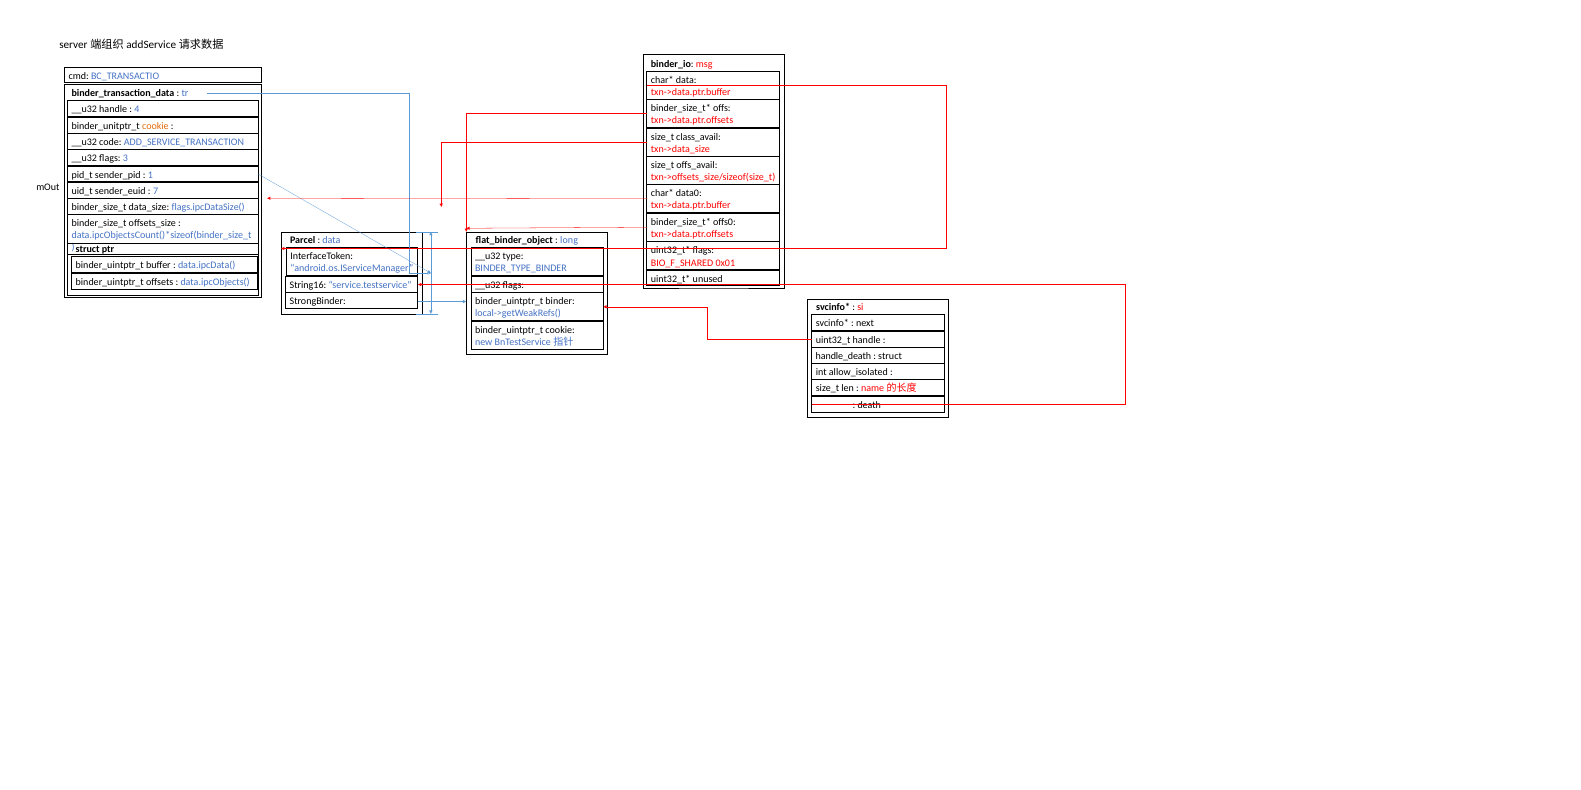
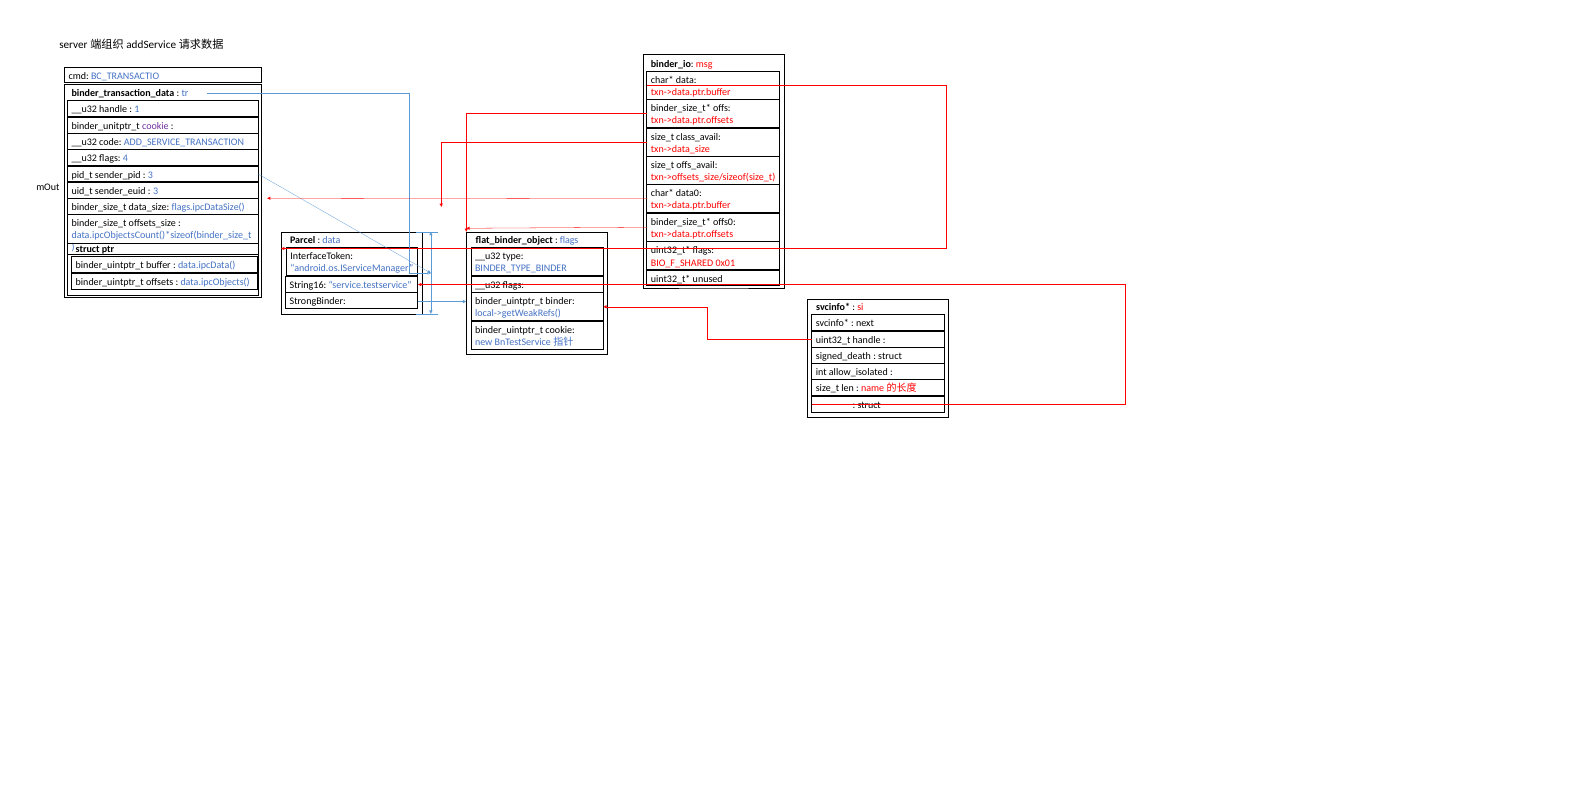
4: 4 -> 1 (137, 110)
cookie colour: orange -> purple (155, 126)
3: 3 -> 4 (126, 158)
1: 1 -> 3 (151, 175)
7: 7 -> 3 (156, 191)
long: long -> flags (569, 241)
handle_death: handle_death -> signed_death (843, 356)
death: death -> struct (869, 405)
